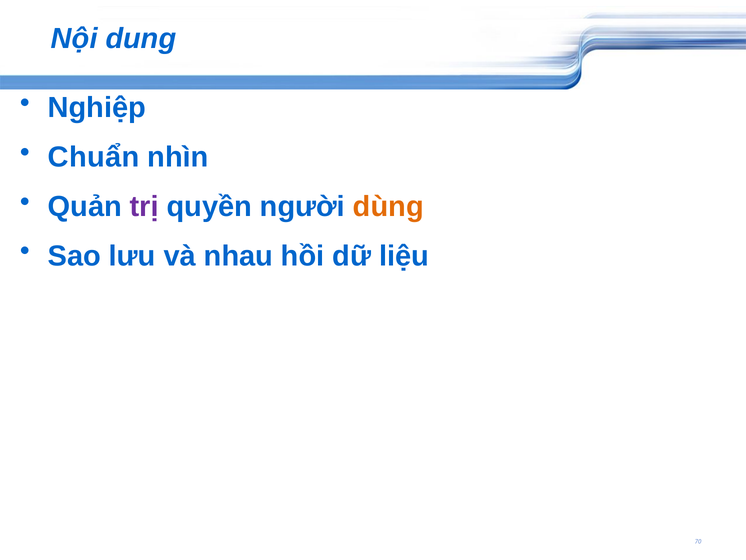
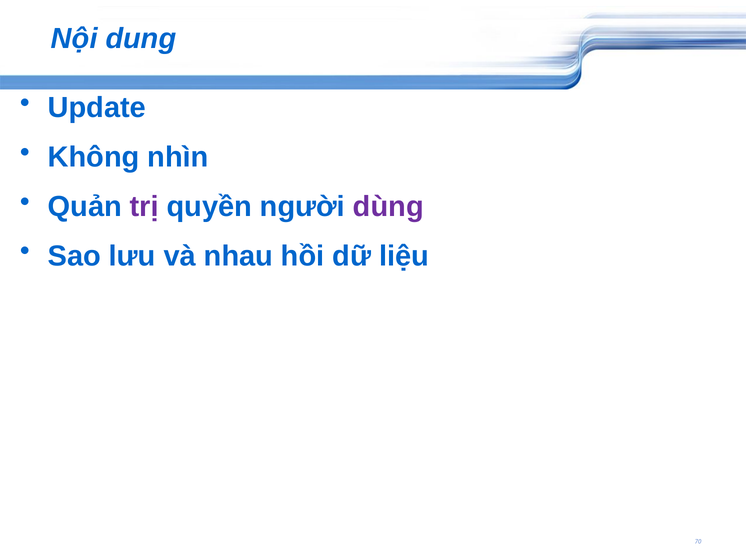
Nghiệp: Nghiệp -> Update (97, 108)
Chuẩn: Chuẩn -> Không (94, 157)
dùng colour: orange -> purple (388, 206)
